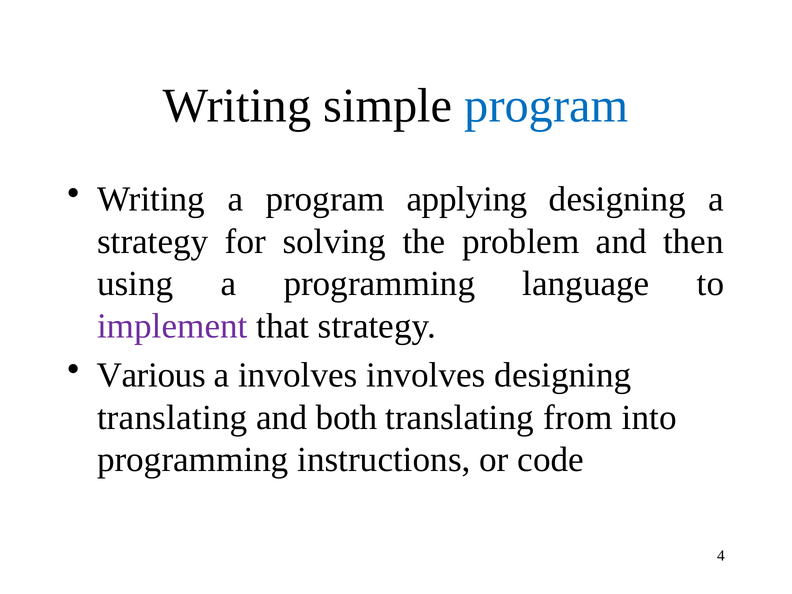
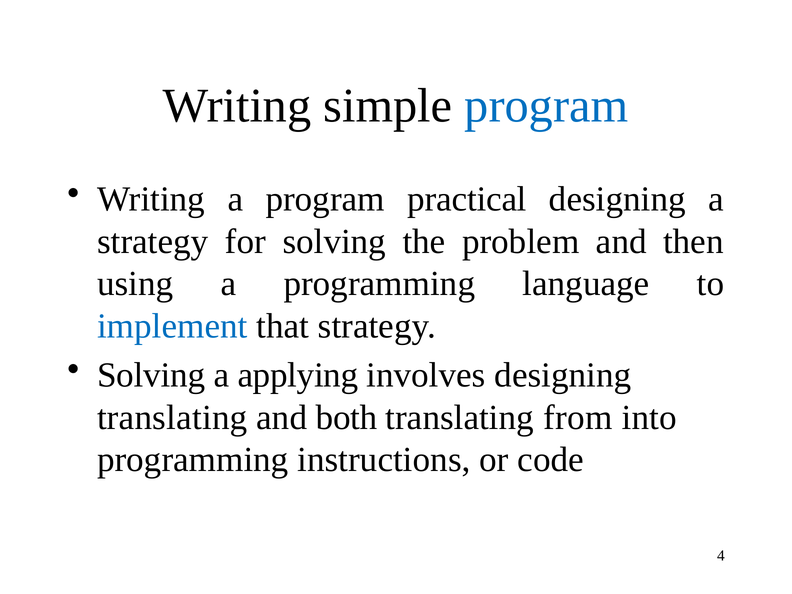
applying: applying -> practical (467, 199)
implement colour: purple -> blue (172, 326)
Various: Various -> Solving (151, 375)
a involves: involves -> applying (298, 375)
